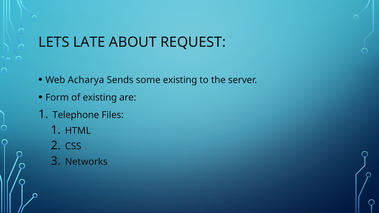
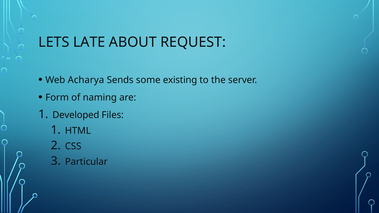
of existing: existing -> naming (100, 98)
Telephone: Telephone -> Developed (76, 115)
Networks: Networks -> Particular (86, 162)
